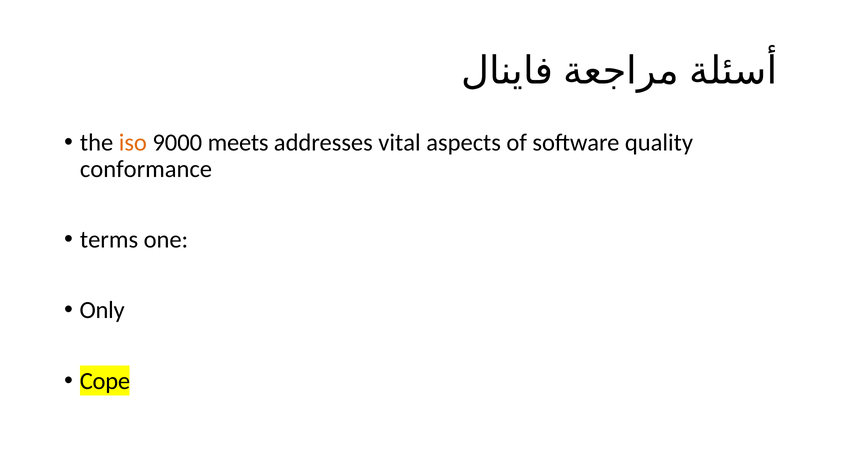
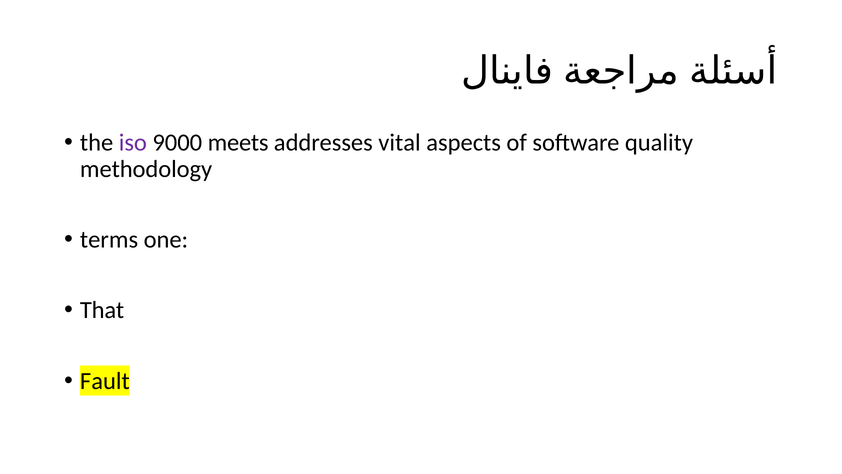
iso colour: orange -> purple (133, 142)
conformance: conformance -> methodology (146, 169)
Only: Only -> That (102, 310)
Cope: Cope -> Fault (105, 381)
